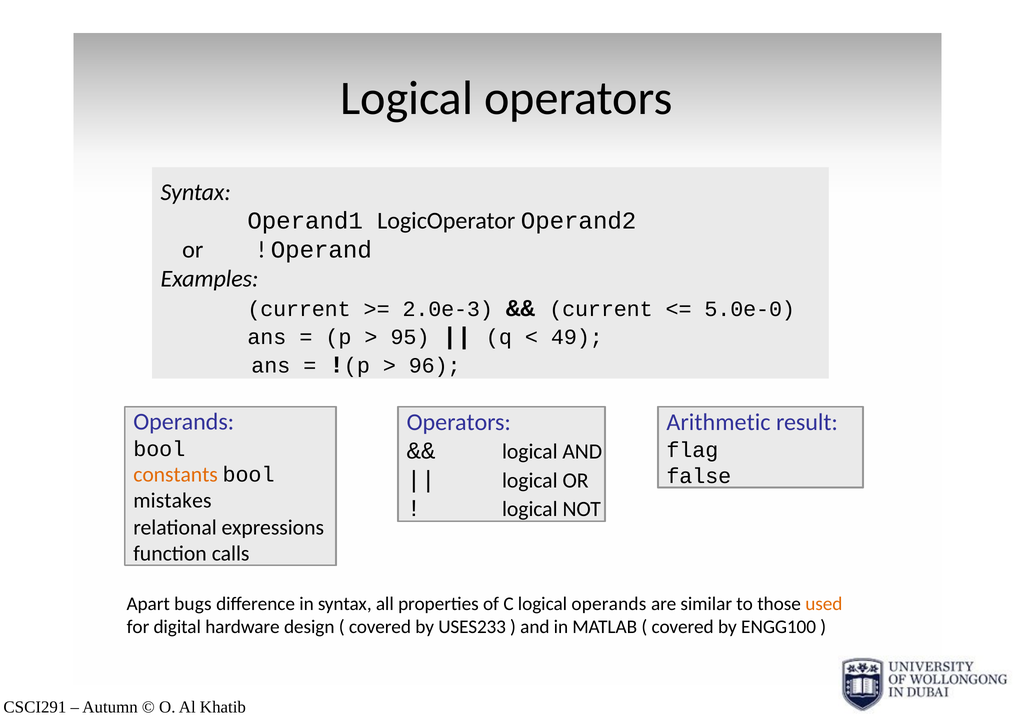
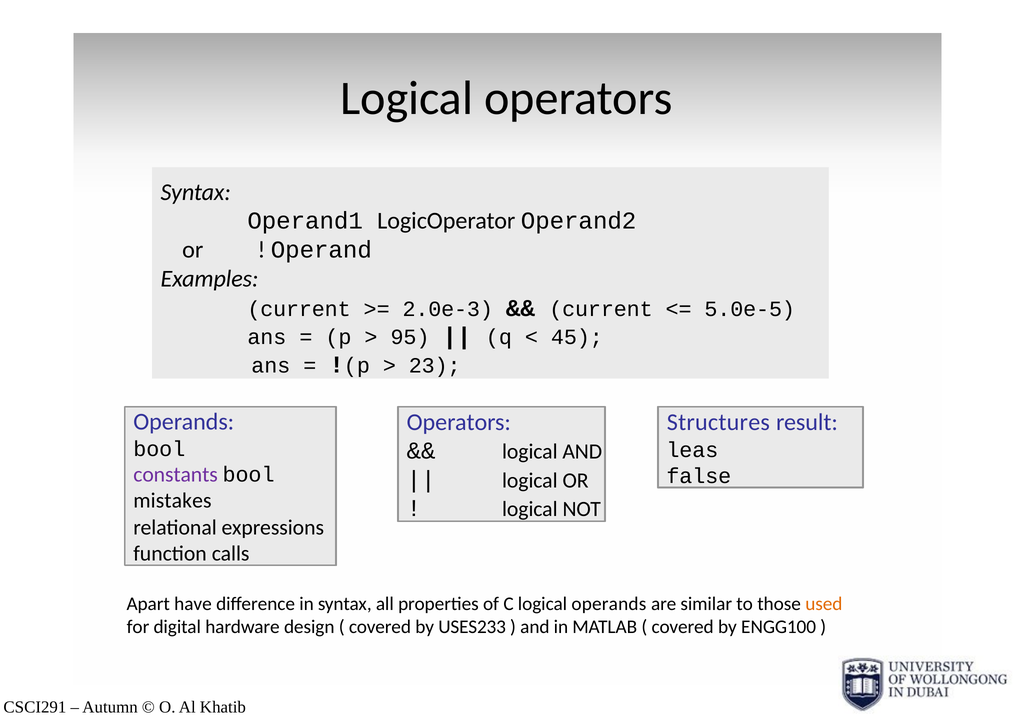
5.0e-0: 5.0e-0 -> 5.0e-5 (750, 309)
49: 49 -> 45 (577, 337)
96: 96 -> 23 (435, 365)
Arithmetic: Arithmetic -> Structures (718, 422)
flag: flag -> leas (692, 450)
constants colour: orange -> purple (176, 475)
bugs: bugs -> have (193, 604)
